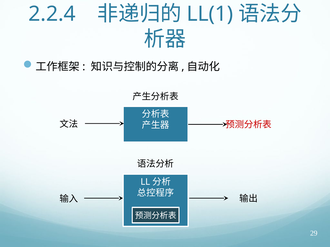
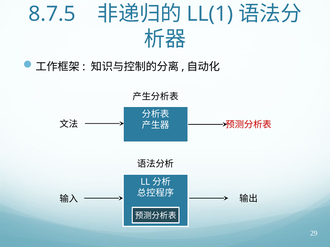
2.2.4: 2.2.4 -> 8.7.5 (52, 14)
